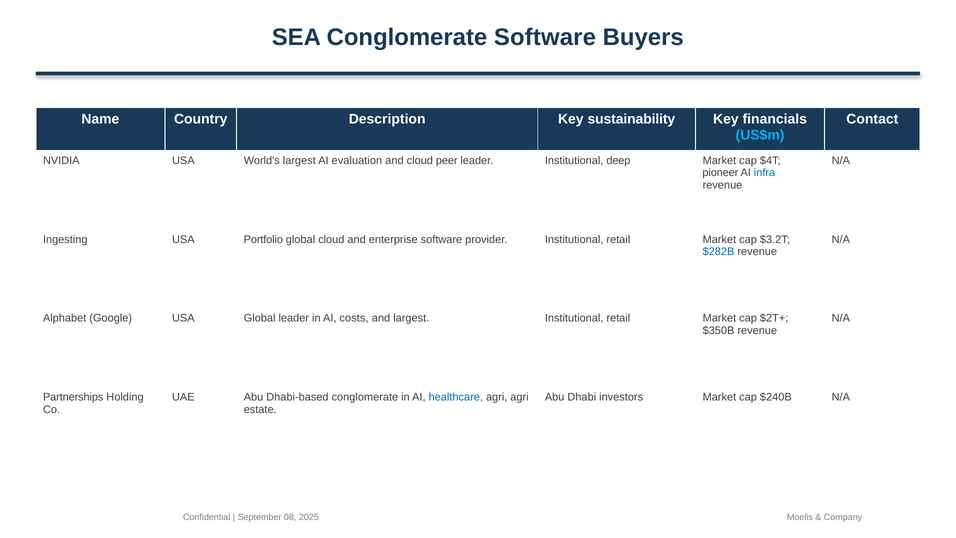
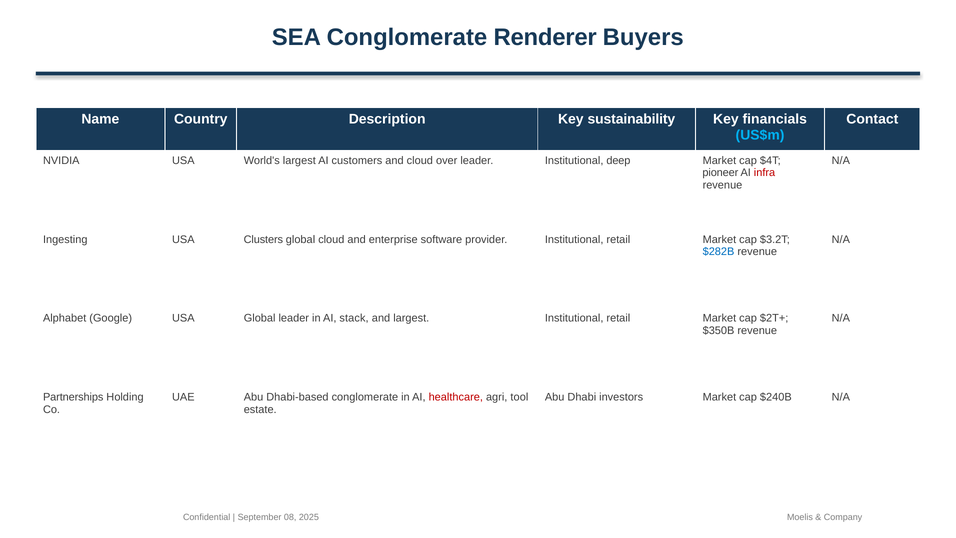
Conglomerate Software: Software -> Renderer (545, 38)
evaluation: evaluation -> customers (357, 160)
peer: peer -> over (447, 160)
infra colour: blue -> red (765, 173)
Portfolio: Portfolio -> Clusters (263, 239)
costs: costs -> stack (354, 318)
healthcare colour: blue -> red (456, 397)
agri agri: agri -> tool (519, 397)
